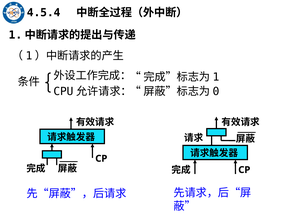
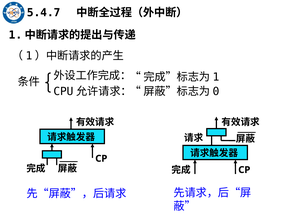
4.5.4: 4.5.4 -> 5.4.7 (44, 12)
